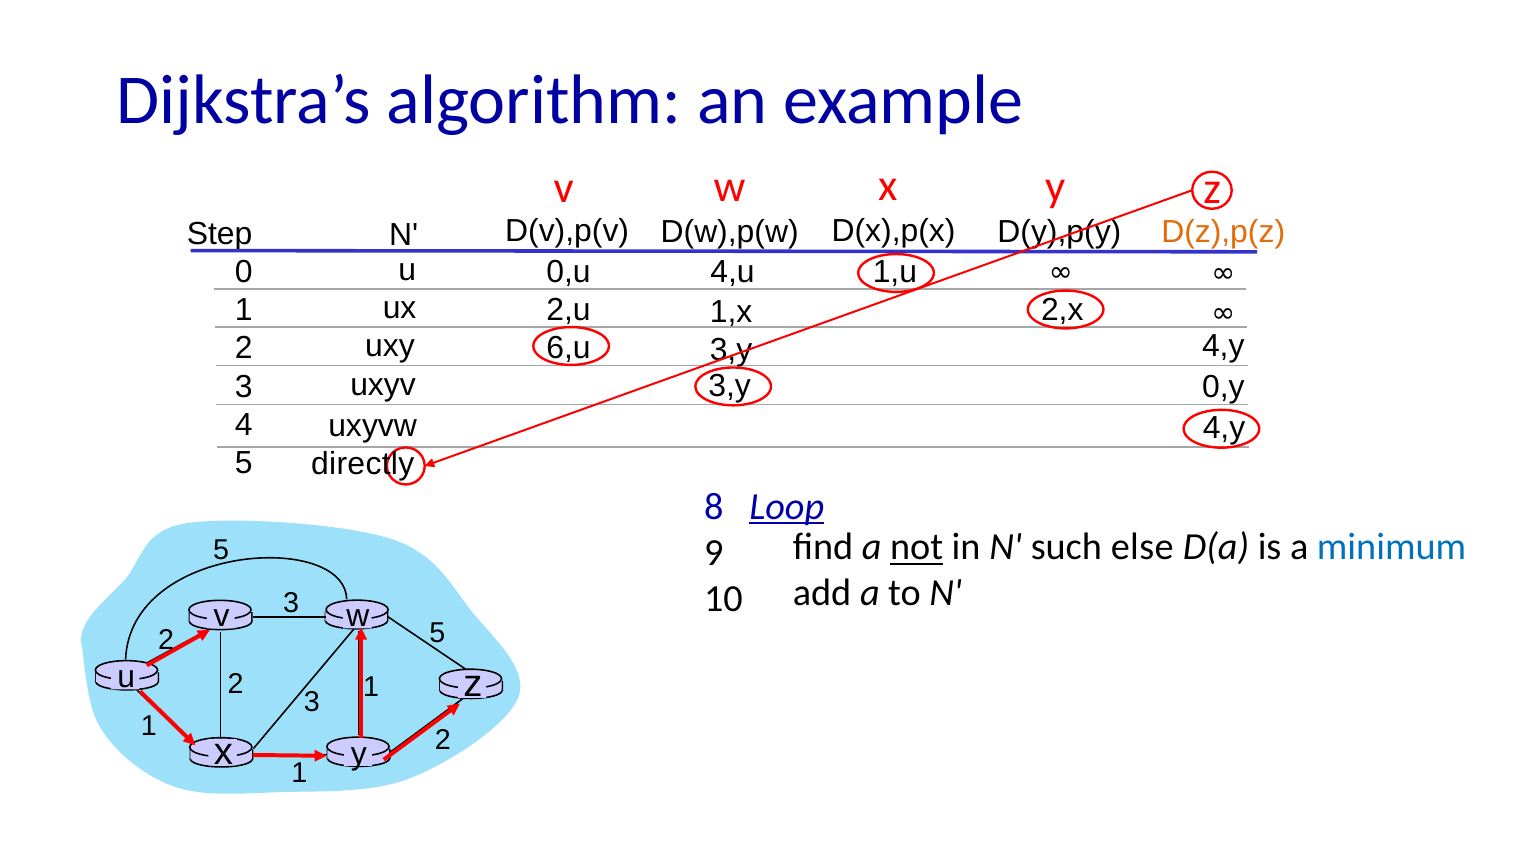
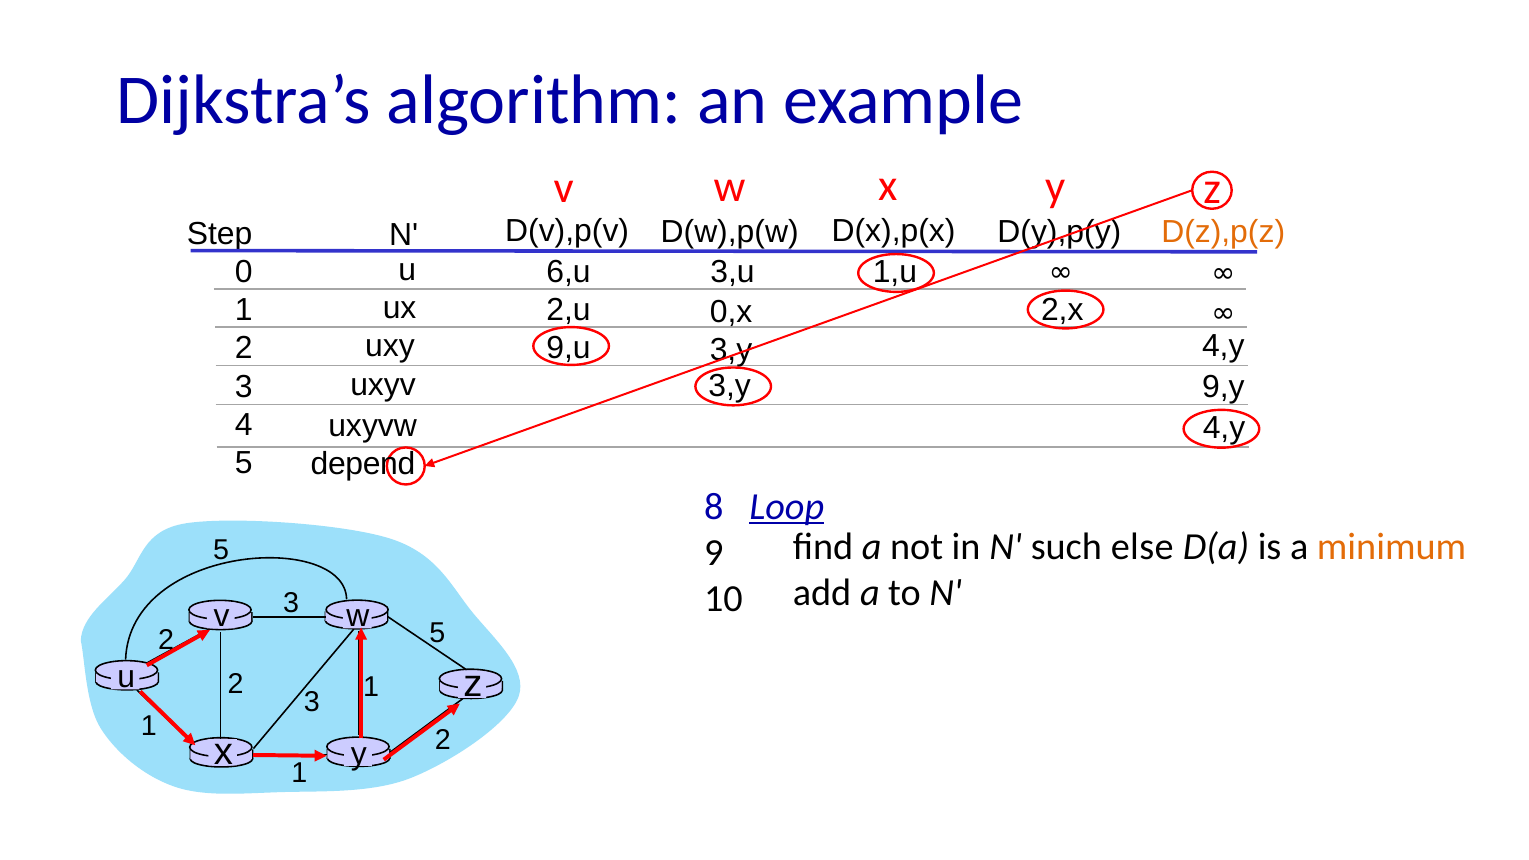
4,u: 4,u -> 3,u (733, 272)
0,u: 0,u -> 6,u (569, 272)
1,x: 1,x -> 0,x (731, 312)
6,u: 6,u -> 9,u (569, 348)
0,y: 0,y -> 9,y (1223, 387)
directly: directly -> depend (363, 464)
not underline: present -> none (917, 547)
minimum colour: blue -> orange (1392, 547)
